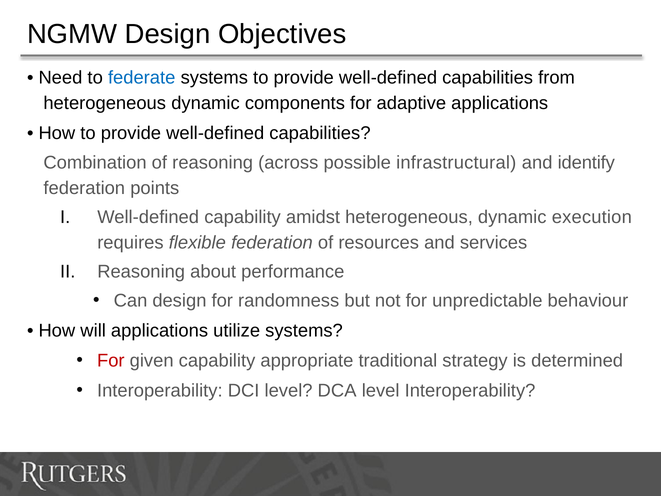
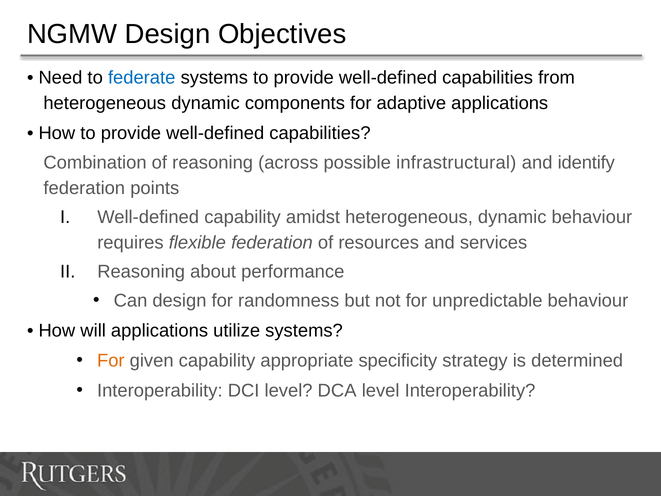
dynamic execution: execution -> behaviour (592, 217)
For colour: red -> orange (111, 360)
traditional: traditional -> specificity (398, 360)
